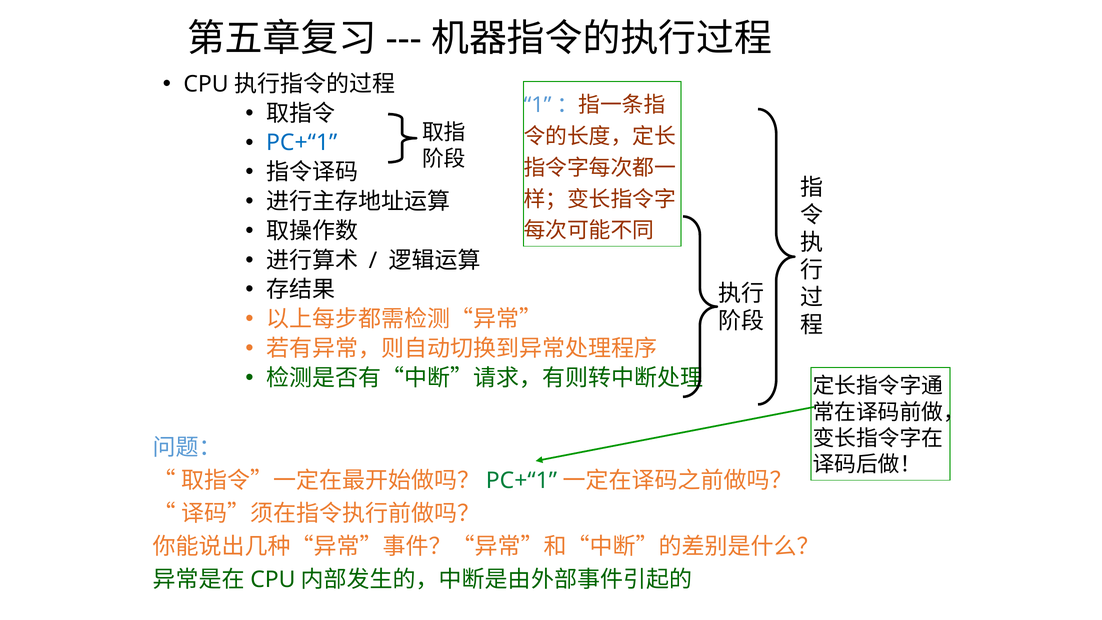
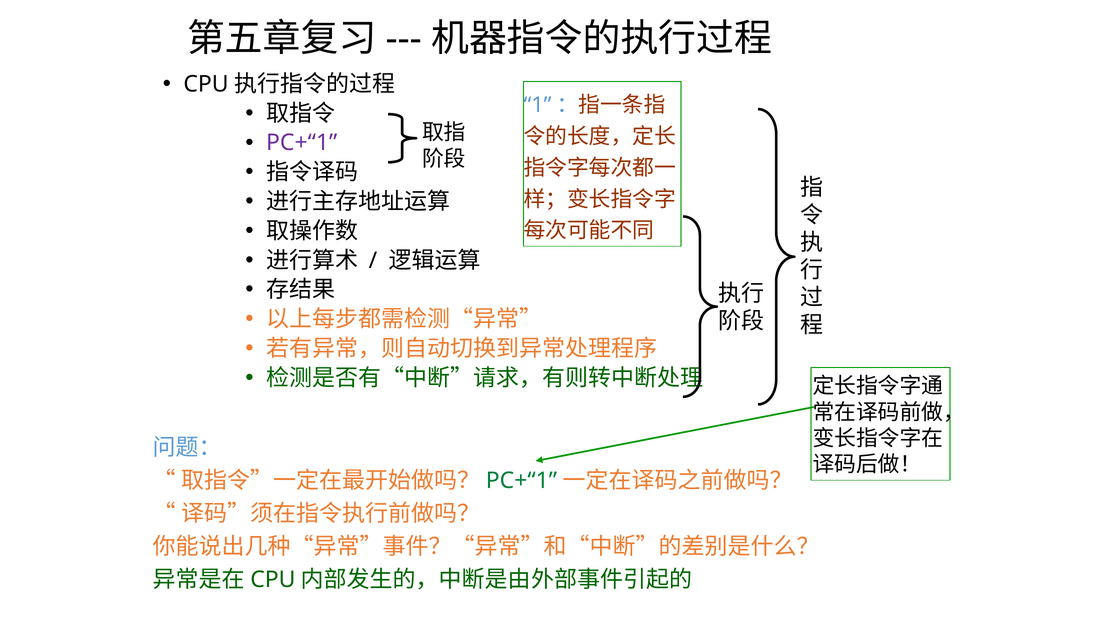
PC+“1 colour: blue -> purple (302, 143)
